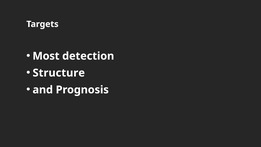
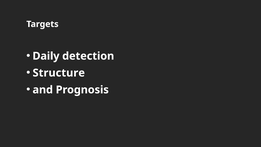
Most: Most -> Daily (46, 56)
